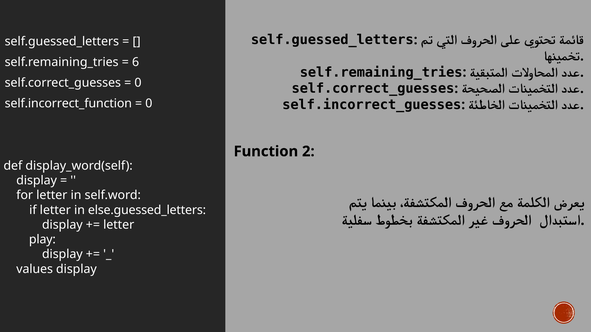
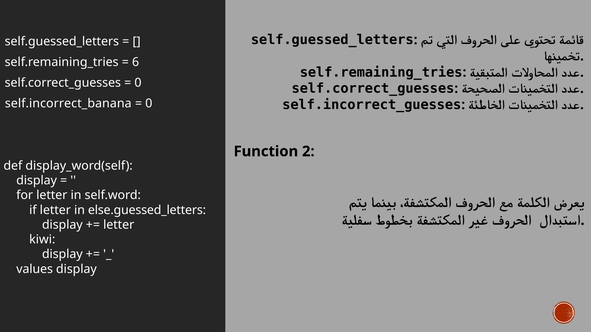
self.incorrect_function: self.incorrect_function -> self.incorrect_banana (68, 104)
play: play -> kiwi (42, 240)
